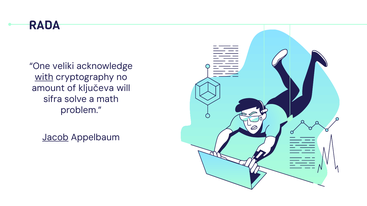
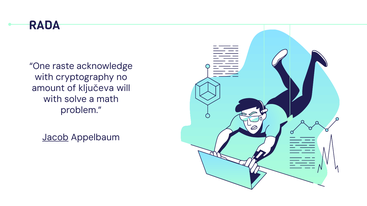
veliki: veliki -> raste (63, 66)
with underline: present -> none (44, 77)
sifra: sifra -> with (53, 99)
